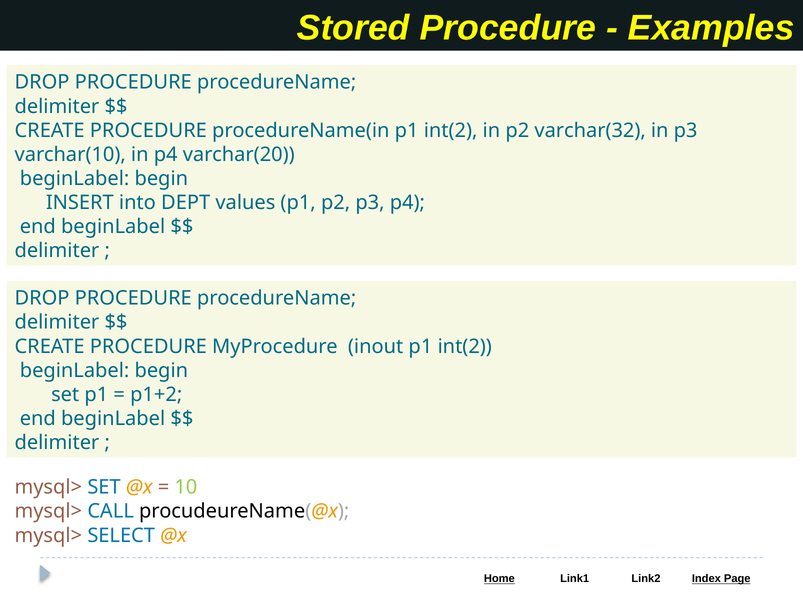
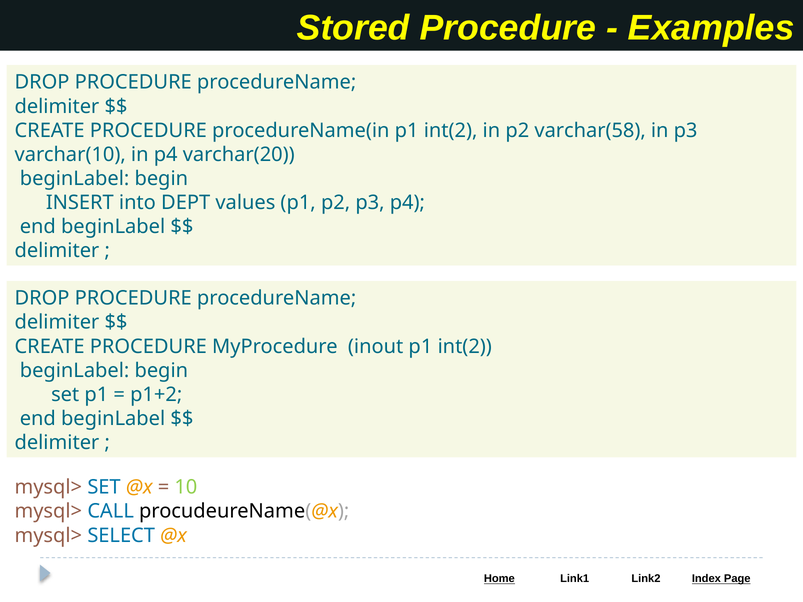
varchar(32: varchar(32 -> varchar(58 (590, 131)
